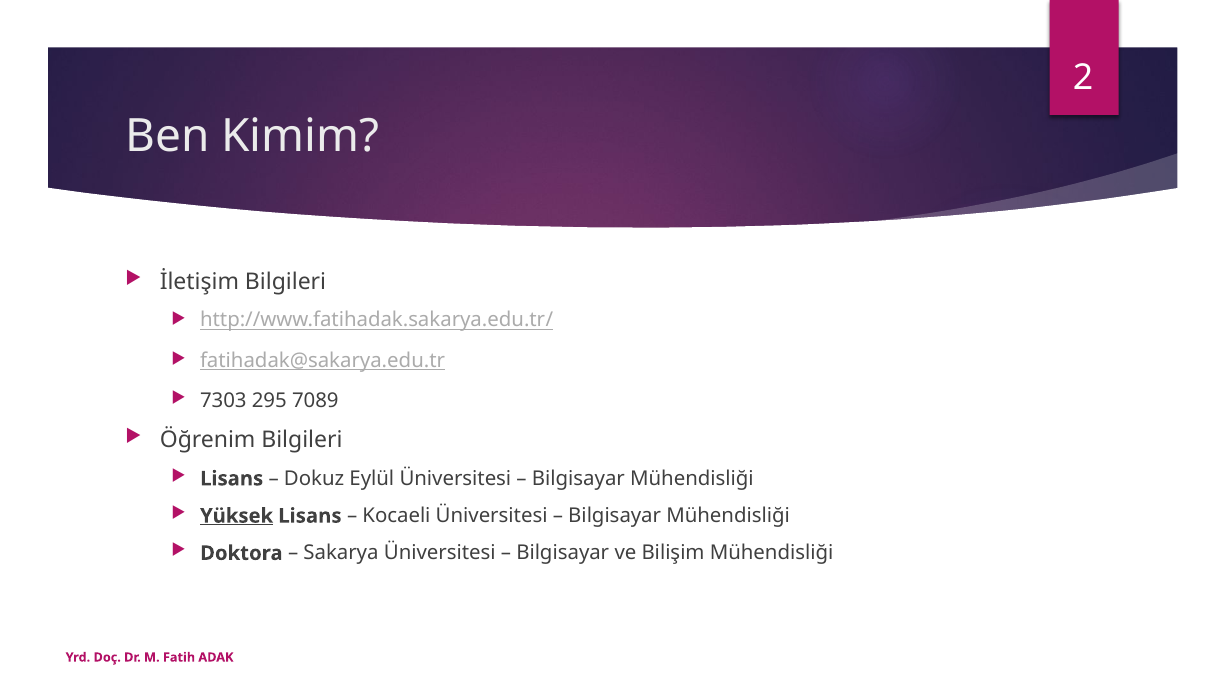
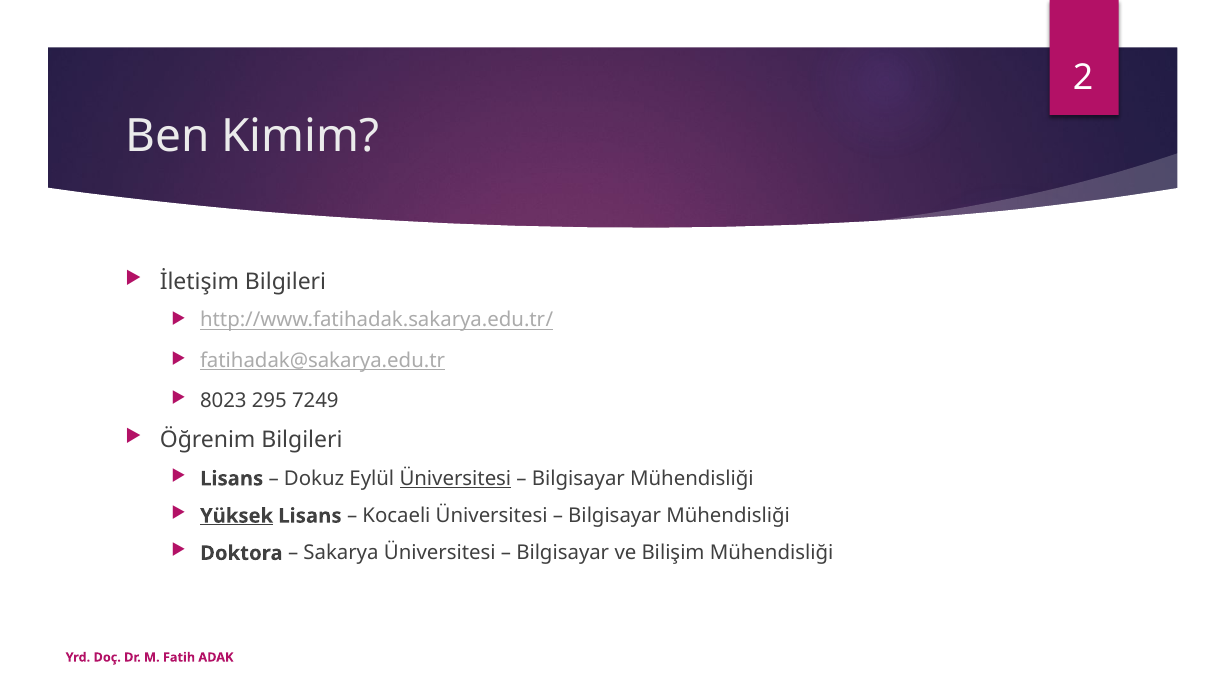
7303: 7303 -> 8023 (223, 401)
7089: 7089 -> 7249 (315, 401)
Üniversitesi underline: none -> present (455, 479)
